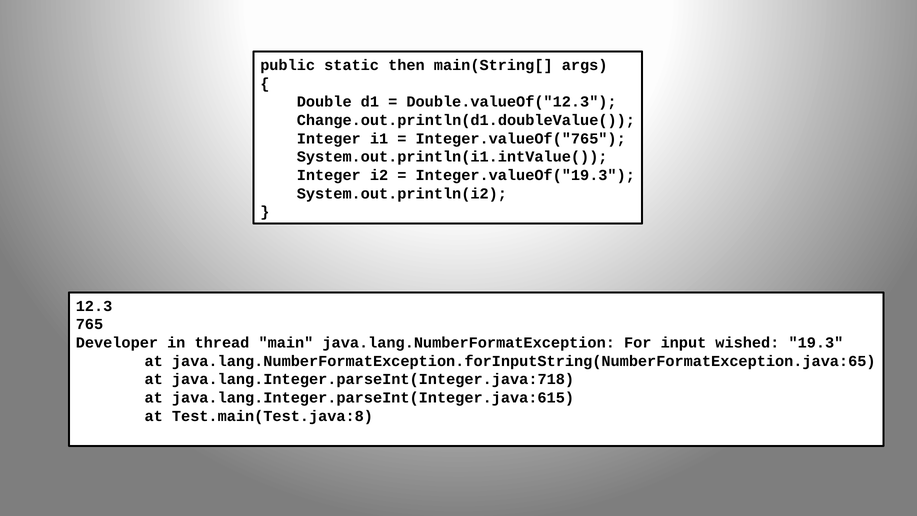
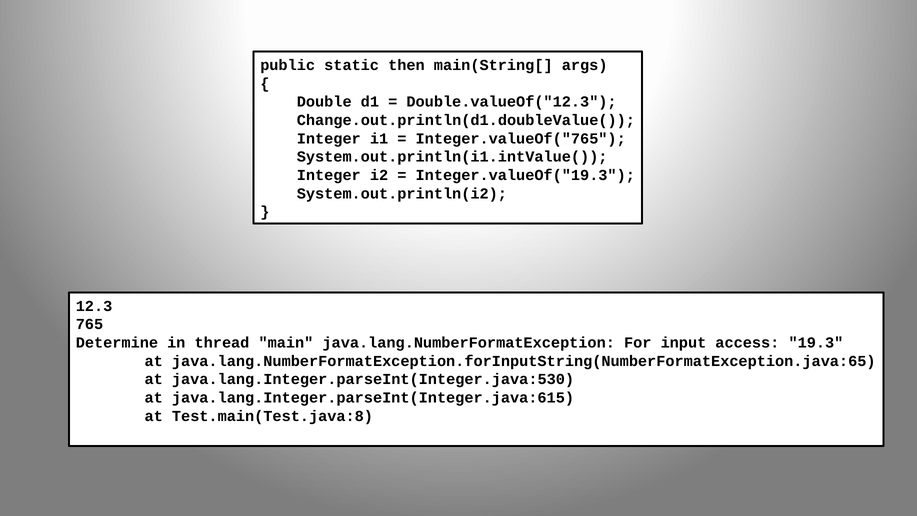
Developer: Developer -> Determine (117, 343)
wished: wished -> access (747, 343)
java.lang.Integer.parseInt(Integer.java:718: java.lang.Integer.parseInt(Integer.java:718 -> java.lang.Integer.parseInt(Integer.java:530 (373, 379)
